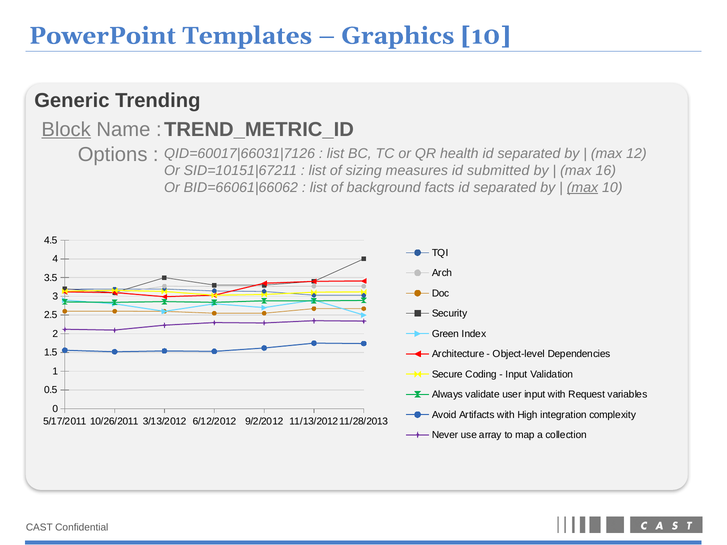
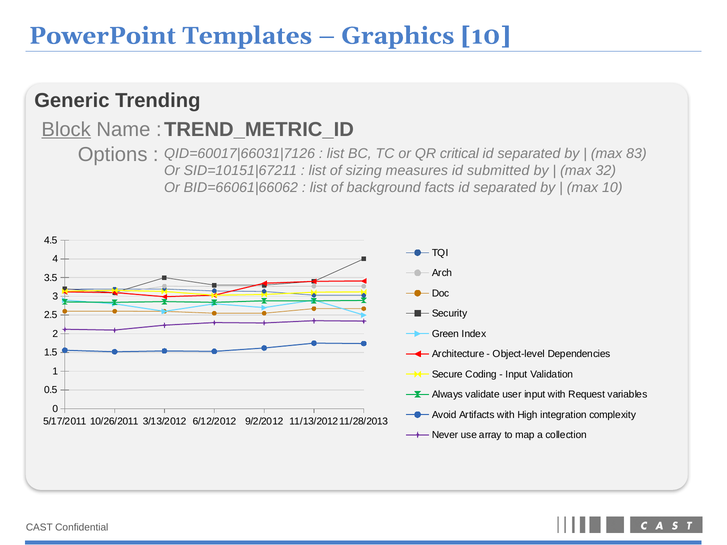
health: health -> critical (459, 154)
12: 12 -> 83 (636, 154)
16: 16 -> 32 (606, 171)
max underline: present -> none (582, 188)
